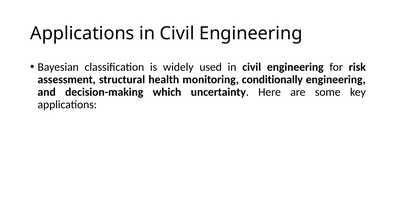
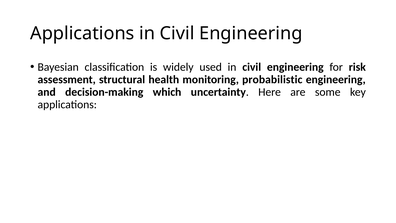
conditionally: conditionally -> probabilistic (272, 79)
